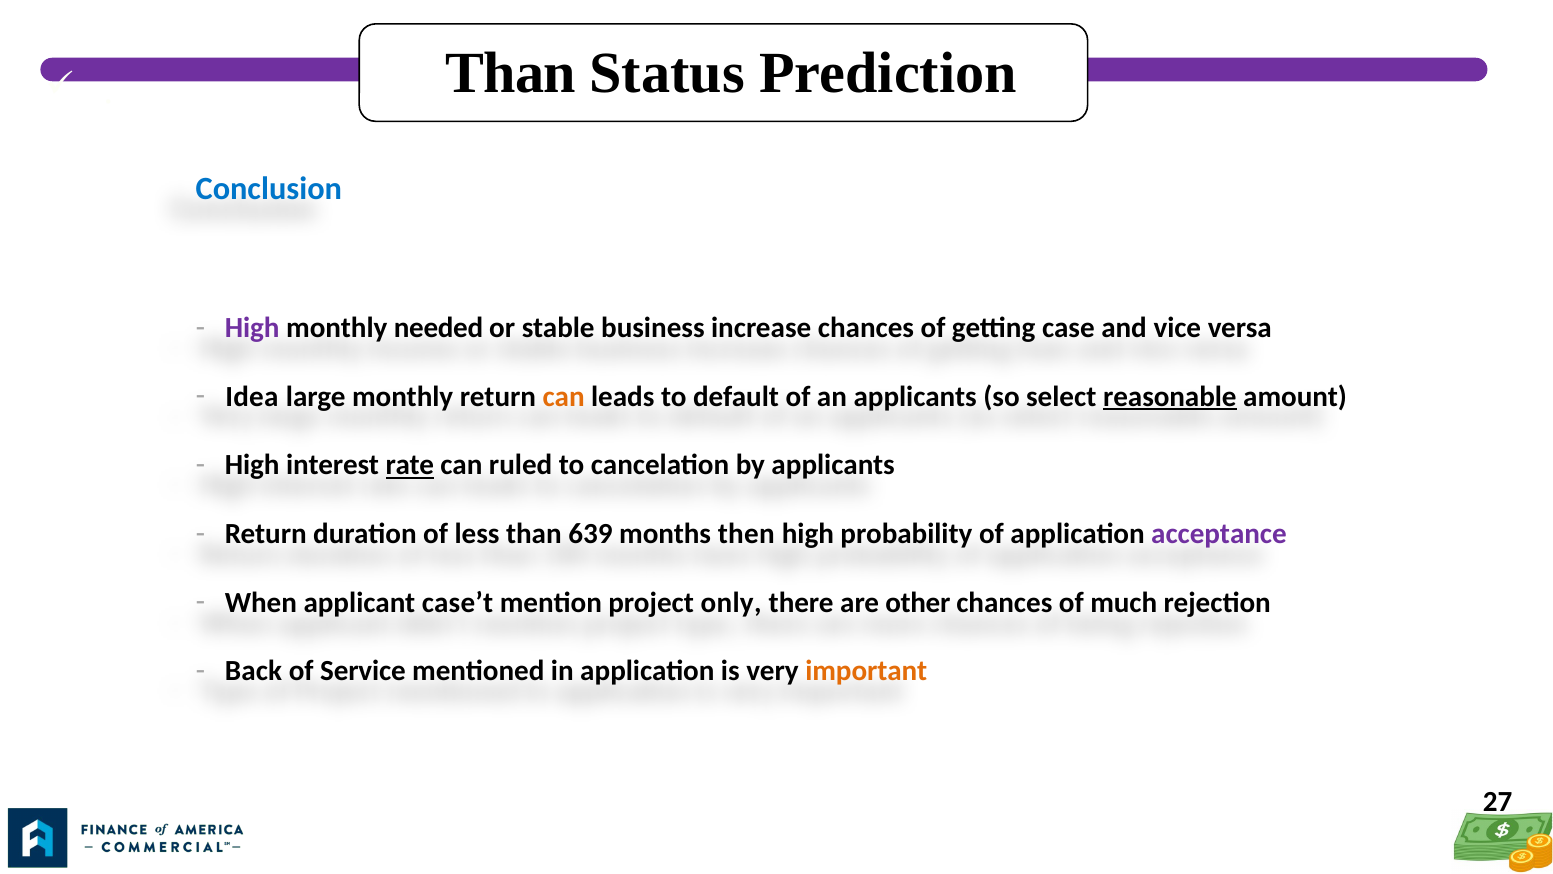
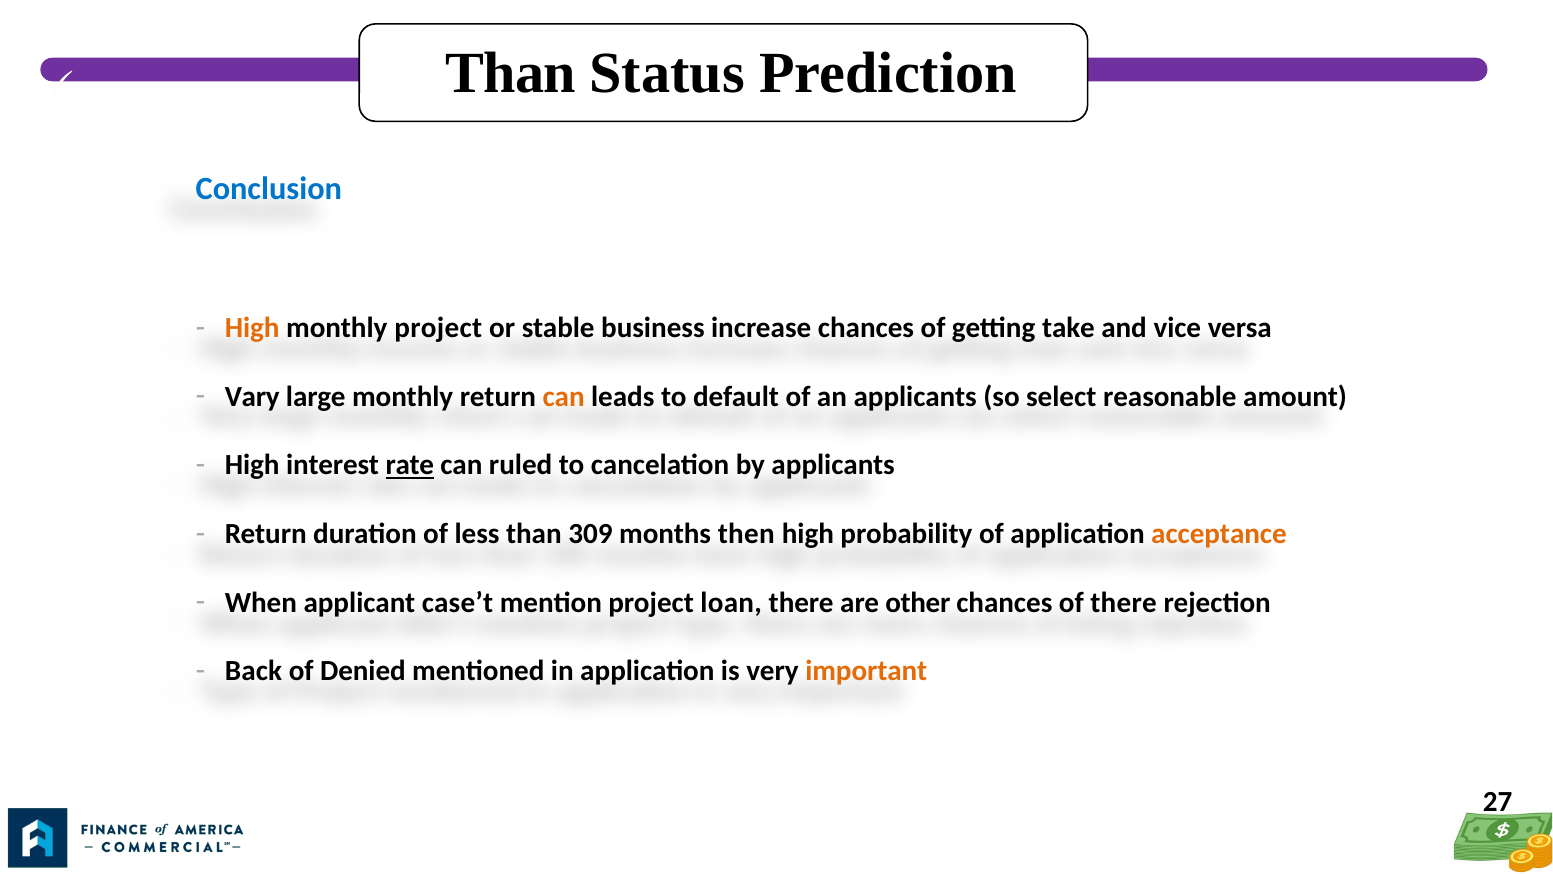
High colour: purple -> orange (252, 328)
monthly needed: needed -> project (438, 328)
case: case -> take (1068, 328)
Idea: Idea -> Vary (252, 397)
reasonable underline: present -> none (1170, 397)
639: 639 -> 309 (590, 534)
acceptance colour: purple -> orange (1219, 534)
only: only -> loan (731, 602)
of much: much -> there (1124, 602)
Service: Service -> Denied (363, 671)
